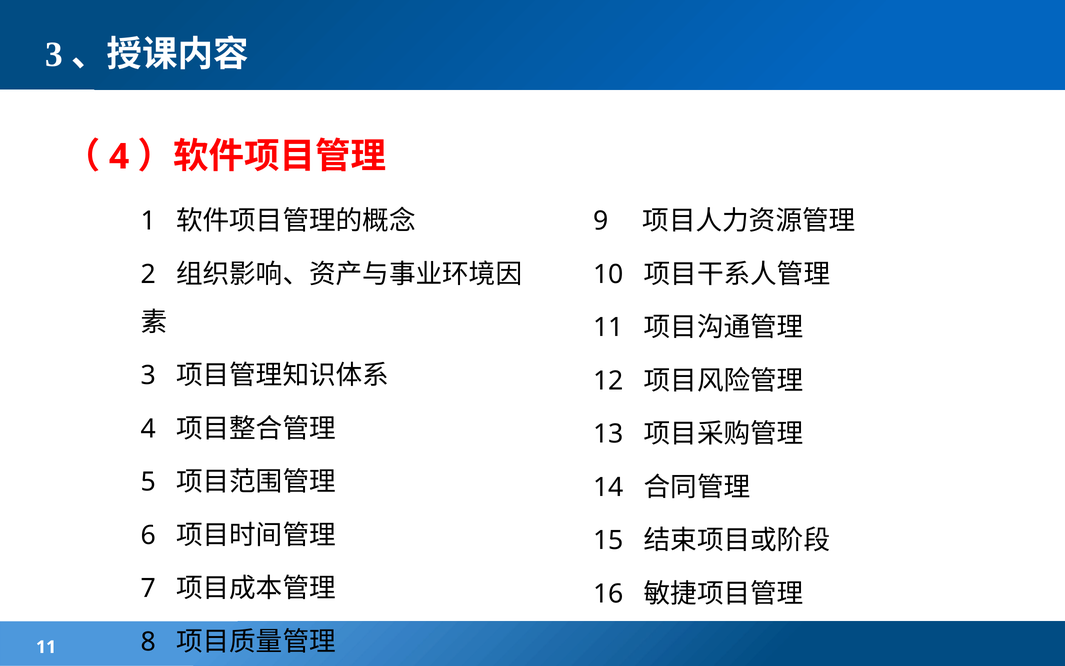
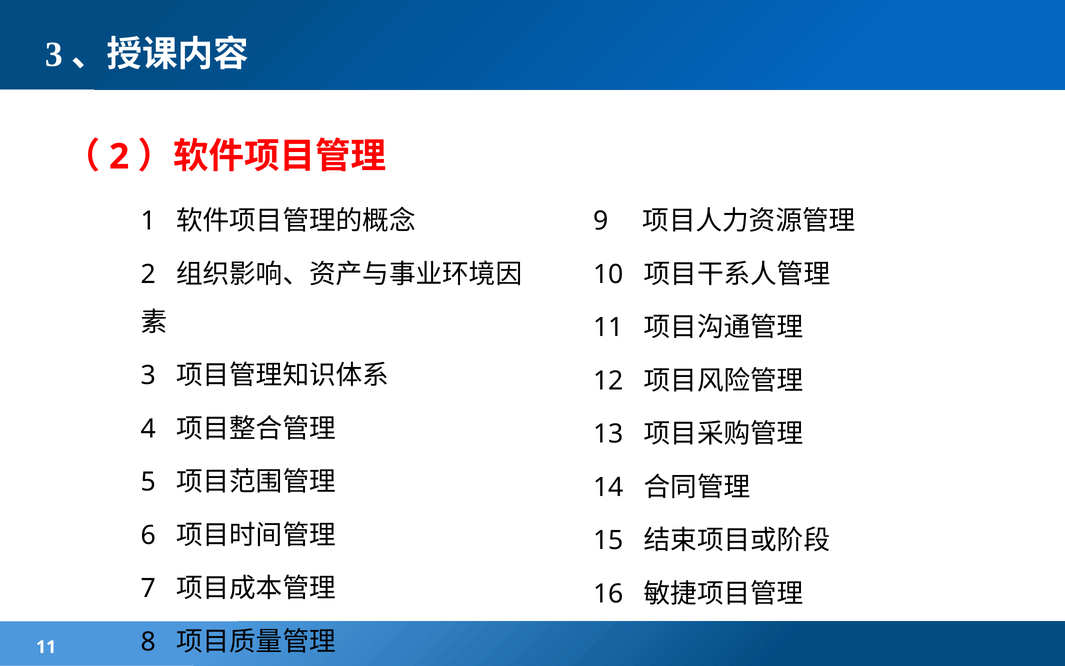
4: 4 -> 2 (119, 157)
